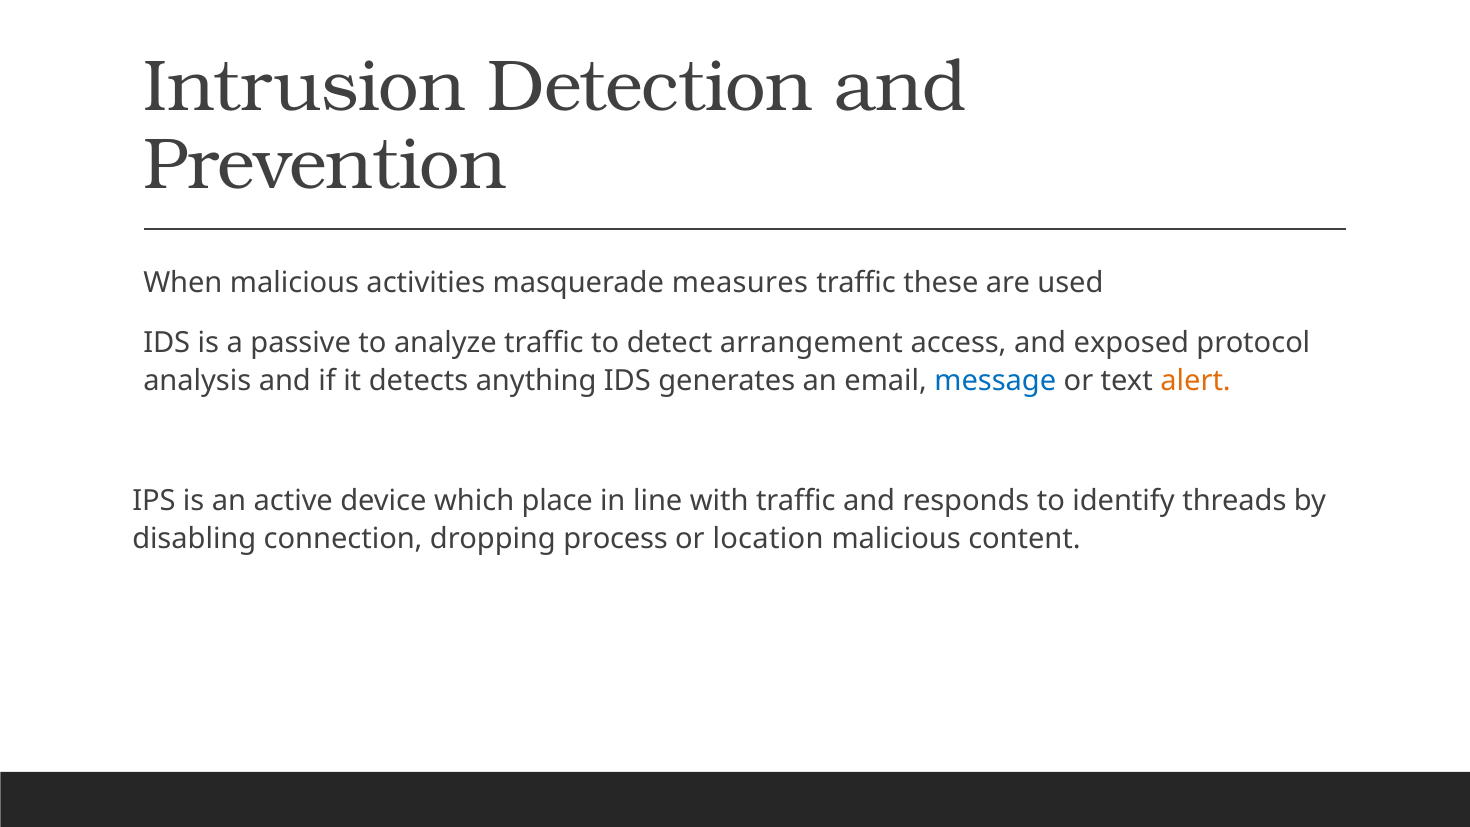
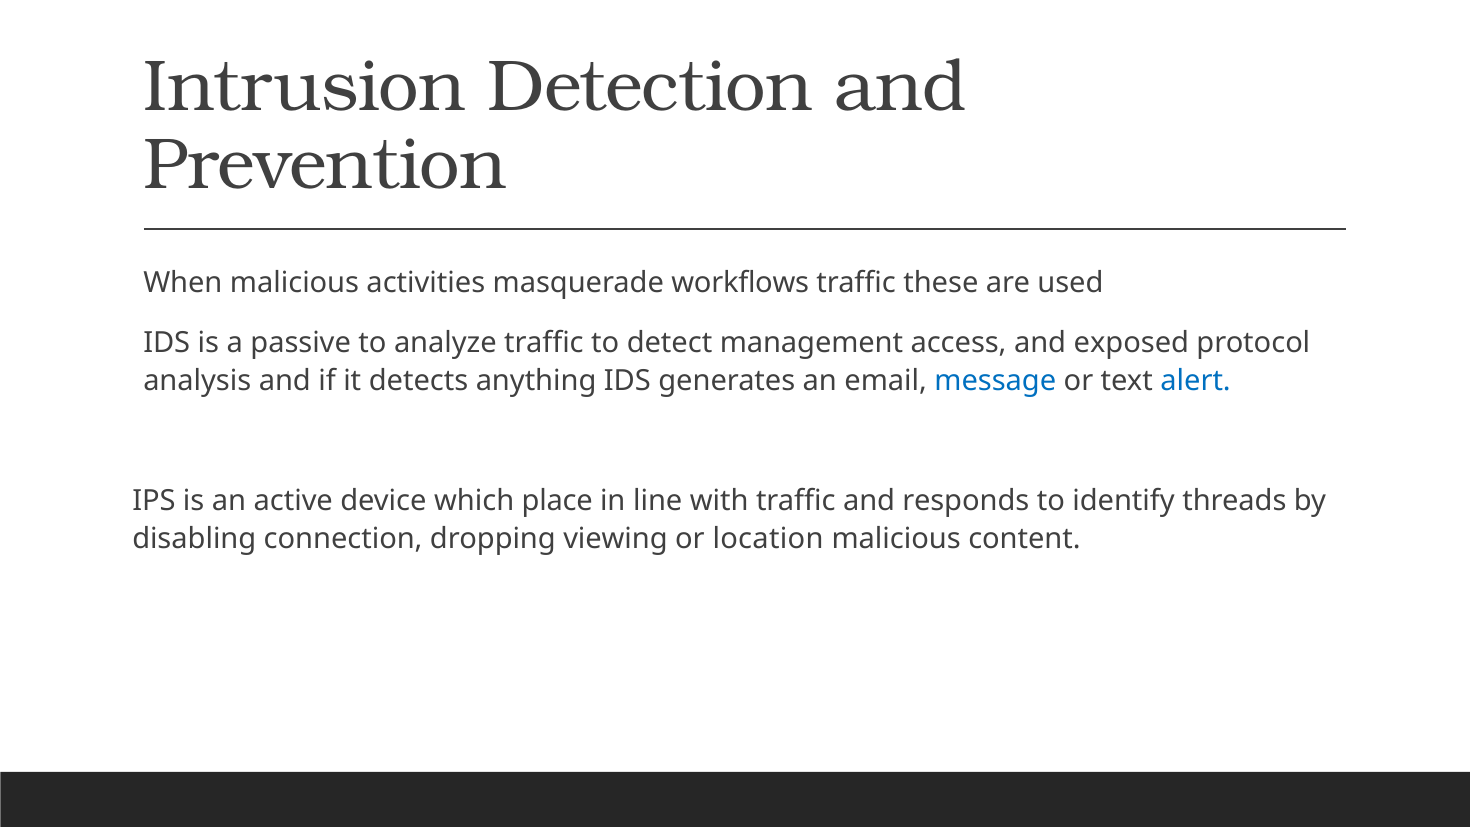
measures: measures -> workflows (740, 283)
arrangement: arrangement -> management (811, 342)
alert colour: orange -> blue (1196, 381)
process: process -> viewing (615, 539)
